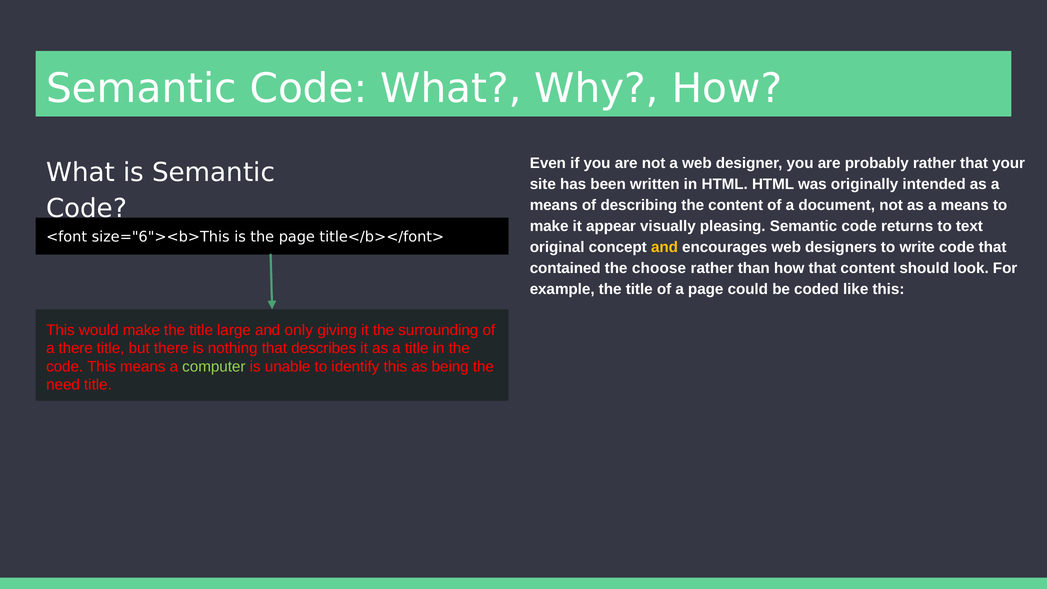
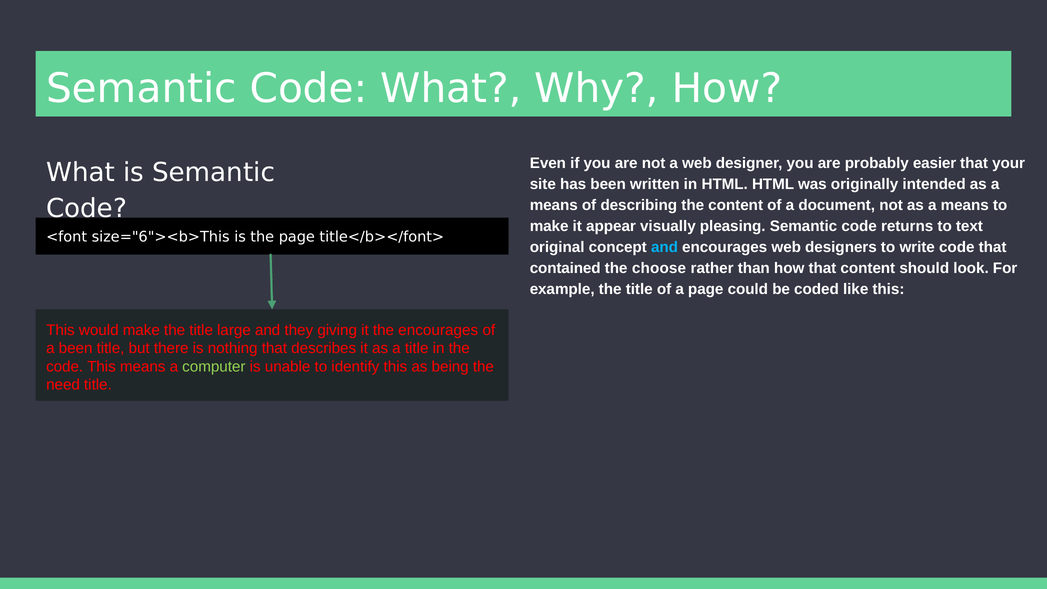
probably rather: rather -> easier (935, 163)
and colour: yellow -> light blue (665, 247)
only: only -> they (299, 330)
the surrounding: surrounding -> encourages (438, 330)
a there: there -> been (76, 348)
